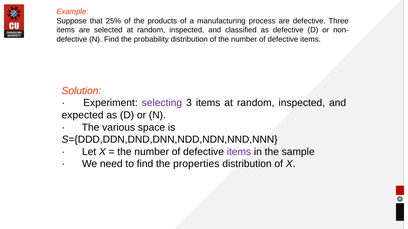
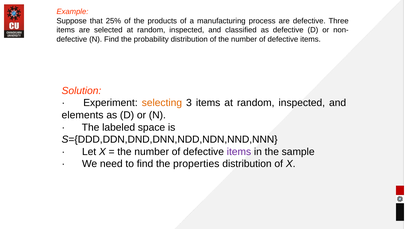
selecting colour: purple -> orange (162, 103)
expected: expected -> elements (83, 115)
various: various -> labeled (119, 128)
